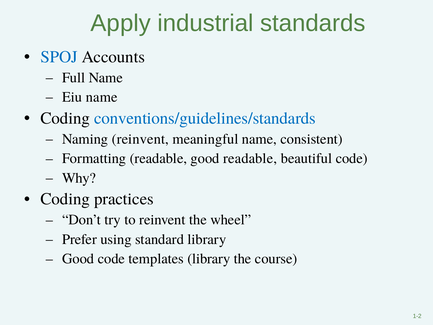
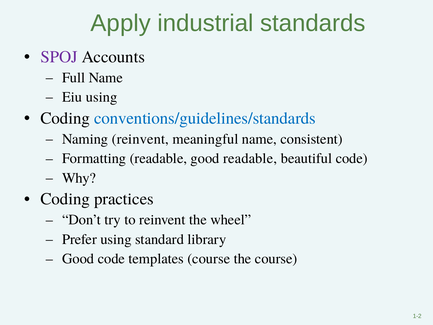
SPOJ colour: blue -> purple (59, 57)
Eiu name: name -> using (102, 97)
templates library: library -> course (209, 259)
